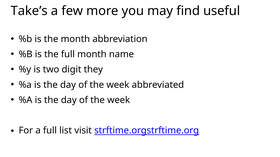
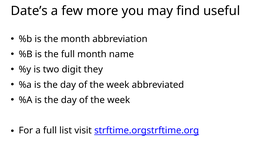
Take’s: Take’s -> Date’s (29, 11)
